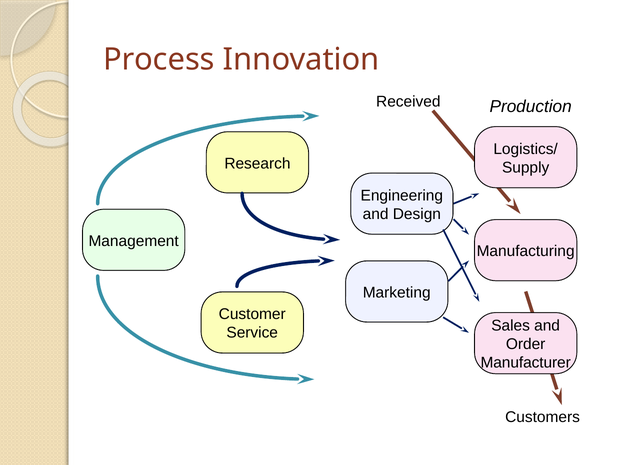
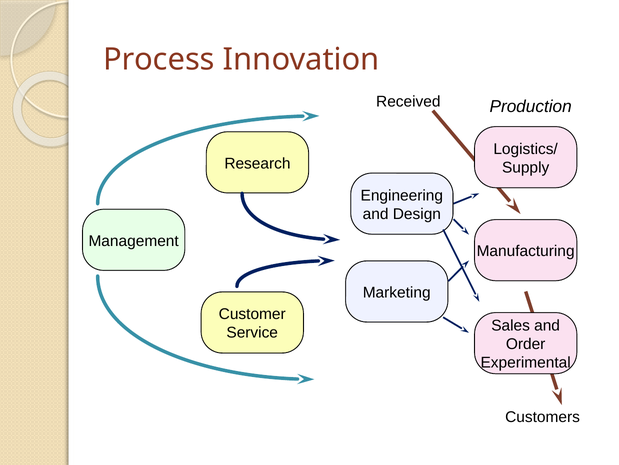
Manufacturer: Manufacturer -> Experimental (526, 362)
